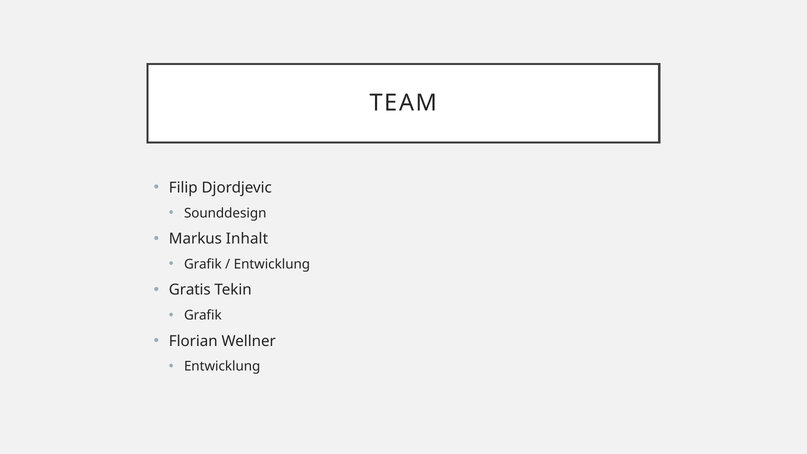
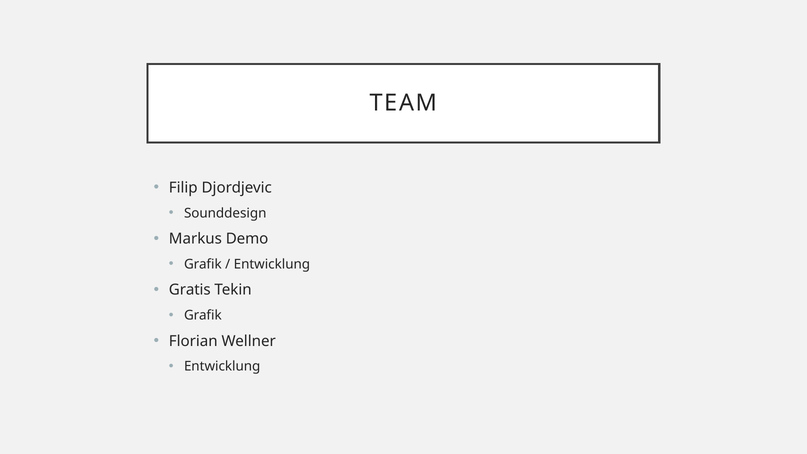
Inhalt: Inhalt -> Demo (247, 239)
